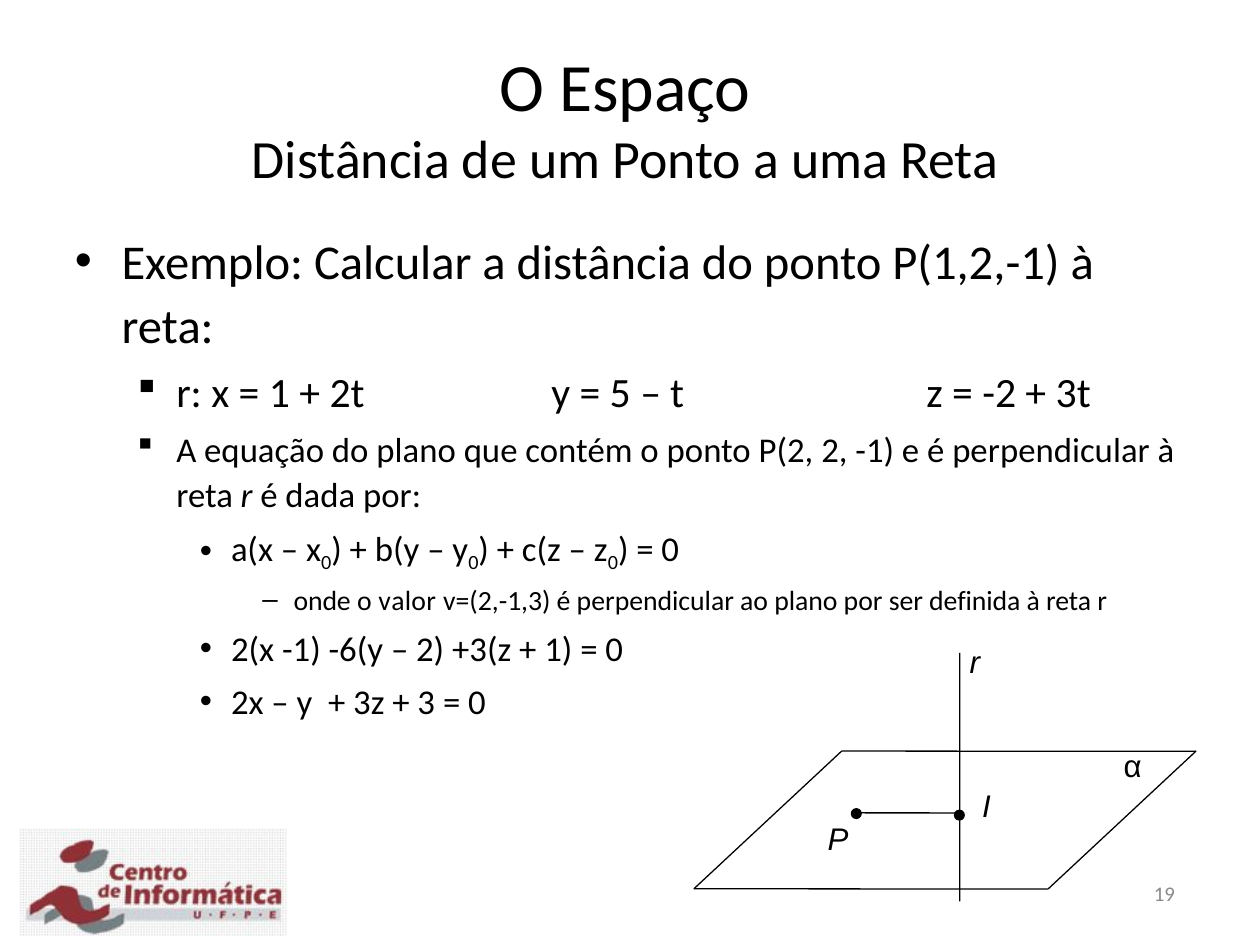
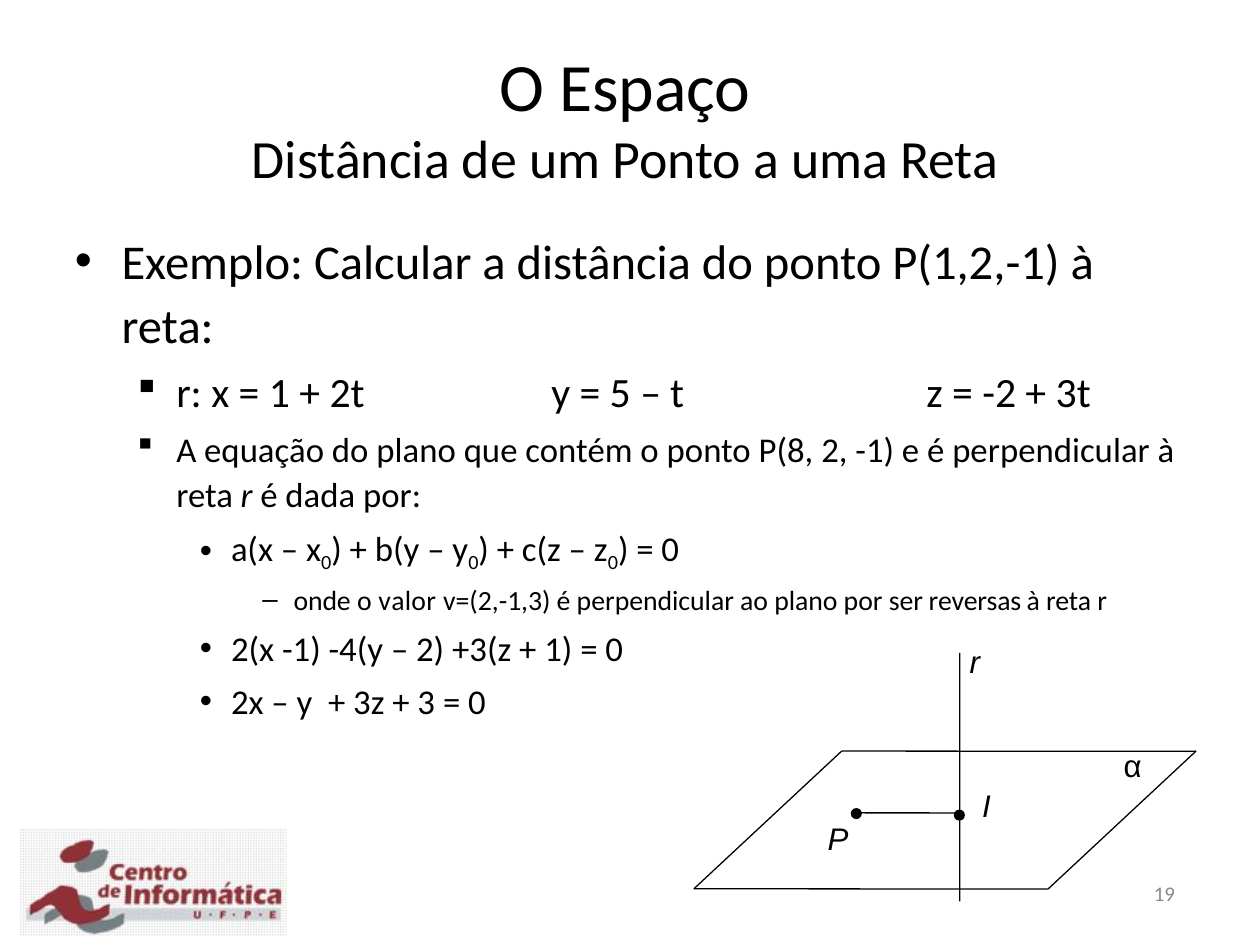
P(2: P(2 -> P(8 (786, 451)
definida: definida -> reversas (975, 602)
-6(y: -6(y -> -4(y (356, 651)
